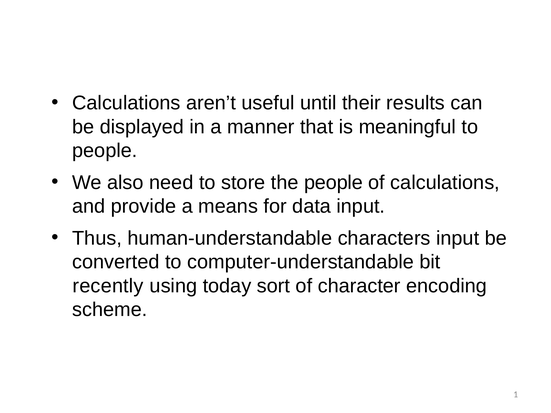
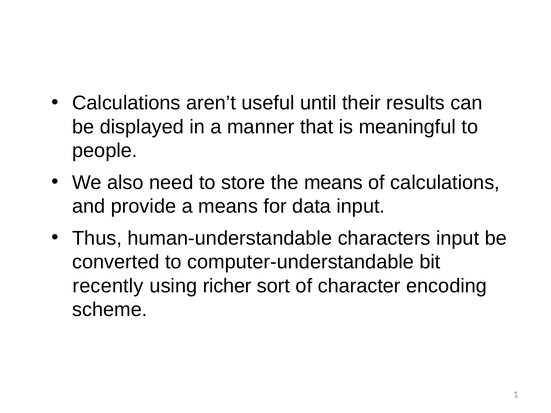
the people: people -> means (333, 183)
today: today -> richer (227, 286)
